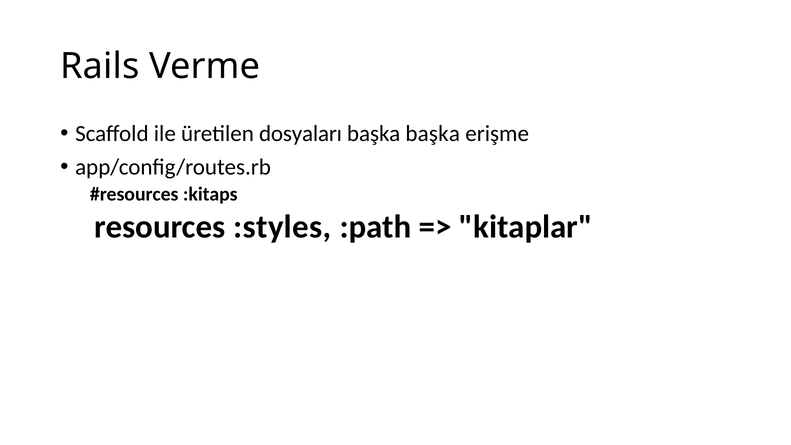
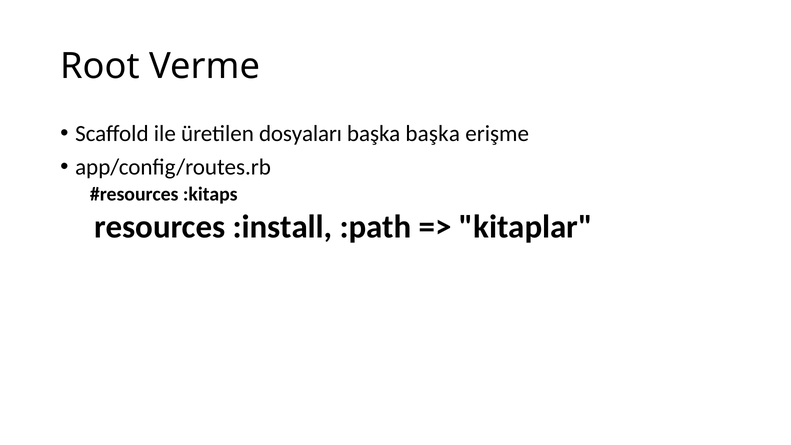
Rails: Rails -> Root (100, 66)
:styles: :styles -> :install (283, 227)
